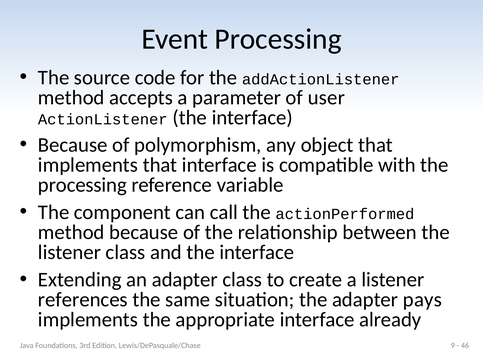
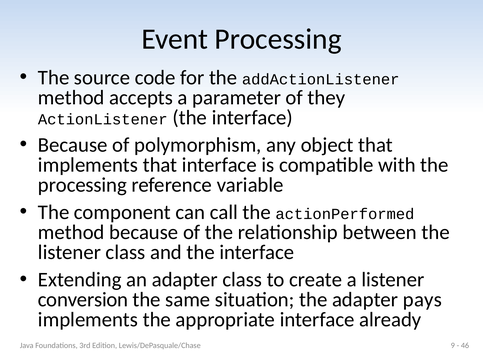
user: user -> they (326, 98)
references: references -> conversion (83, 300)
